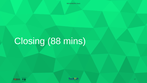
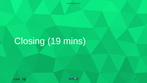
88: 88 -> 19 (54, 41)
